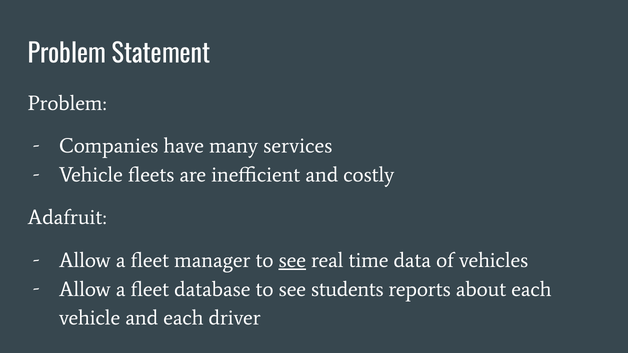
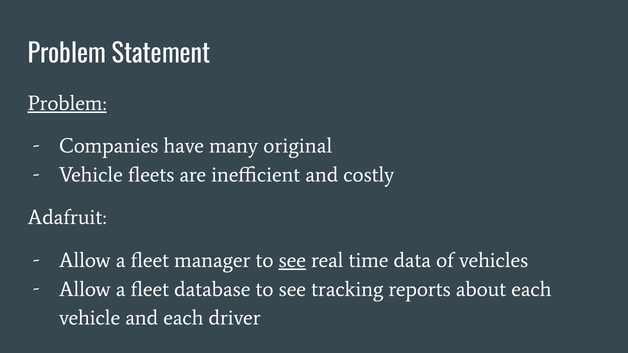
Problem underline: none -> present (67, 103)
services: services -> original (298, 146)
students: students -> tracking (347, 289)
